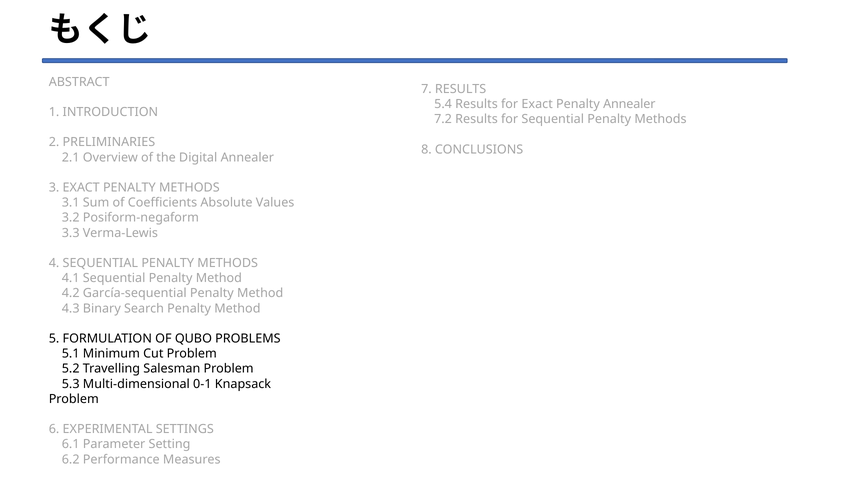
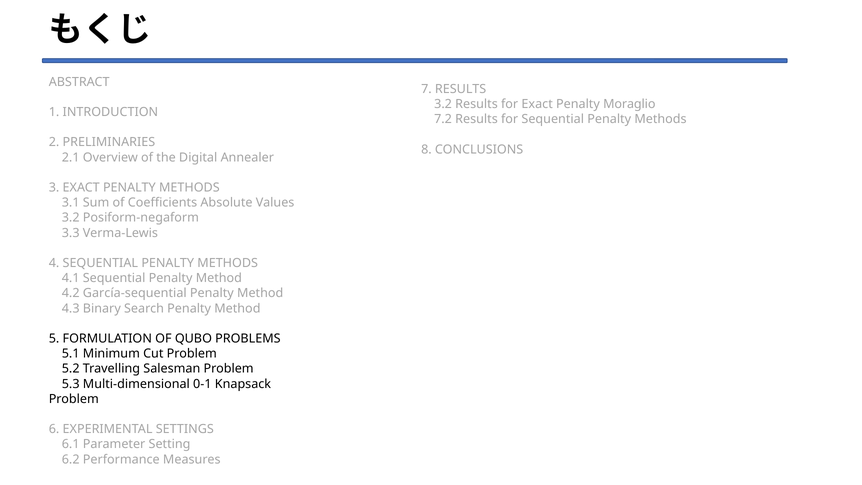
5.4: 5.4 -> 3.2 (443, 104)
Penalty Annealer: Annealer -> Moraglio (629, 104)
